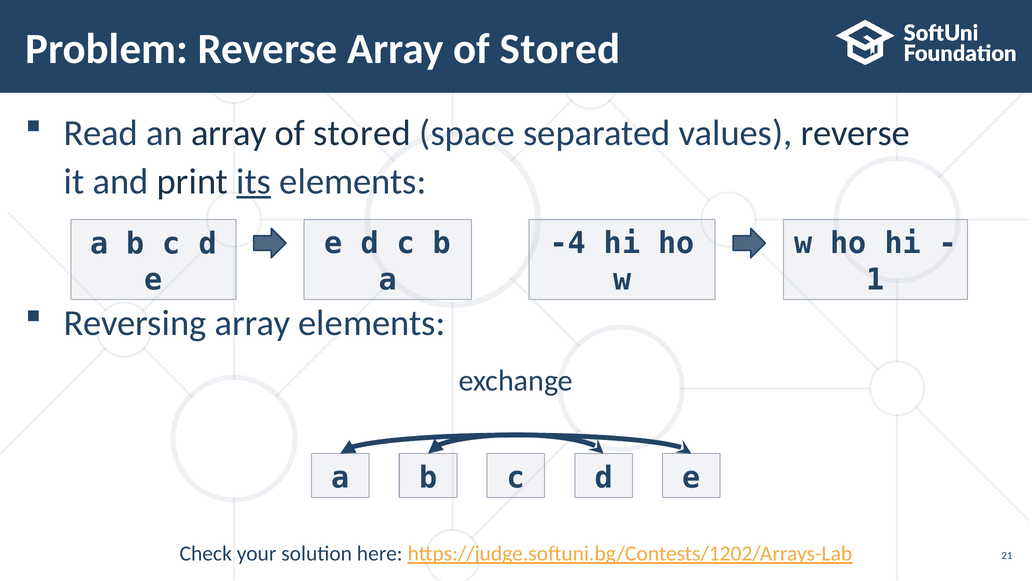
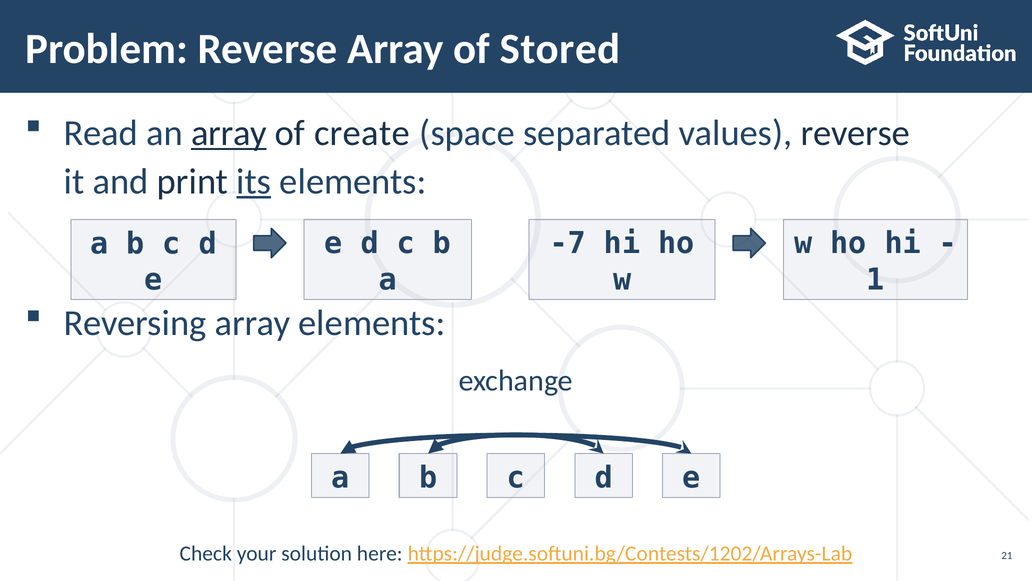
array underline: none -> present (229, 133)
stored: stored -> create (362, 133)
-4: -4 -> -7 (568, 243)
